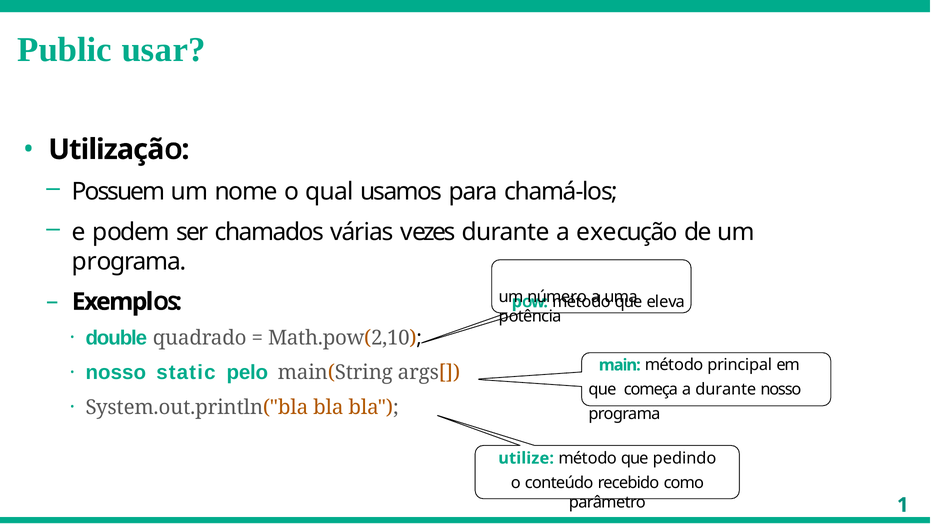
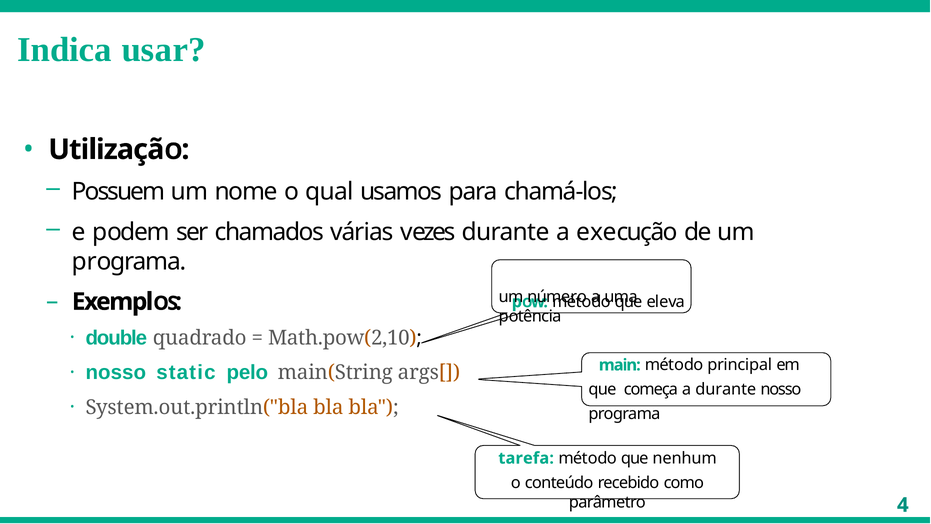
Public: Public -> Indica (64, 50)
utilize: utilize -> tarefa (526, 458)
pedindo: pedindo -> nenhum (685, 458)
1: 1 -> 4 (903, 505)
